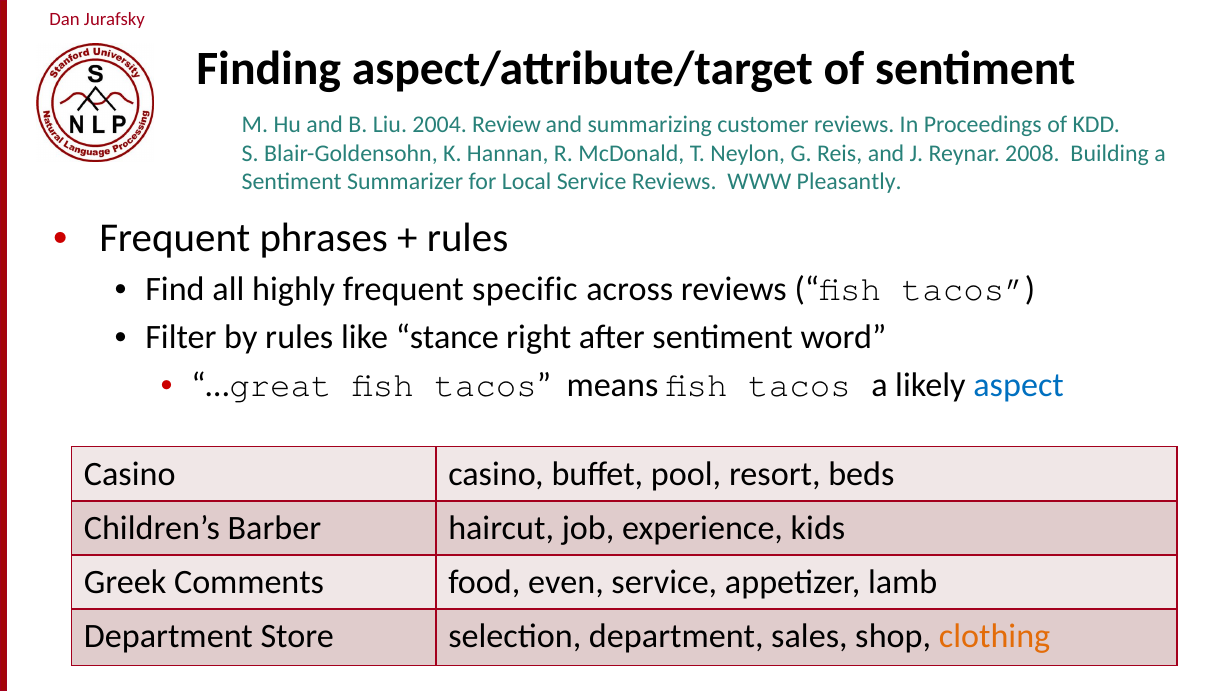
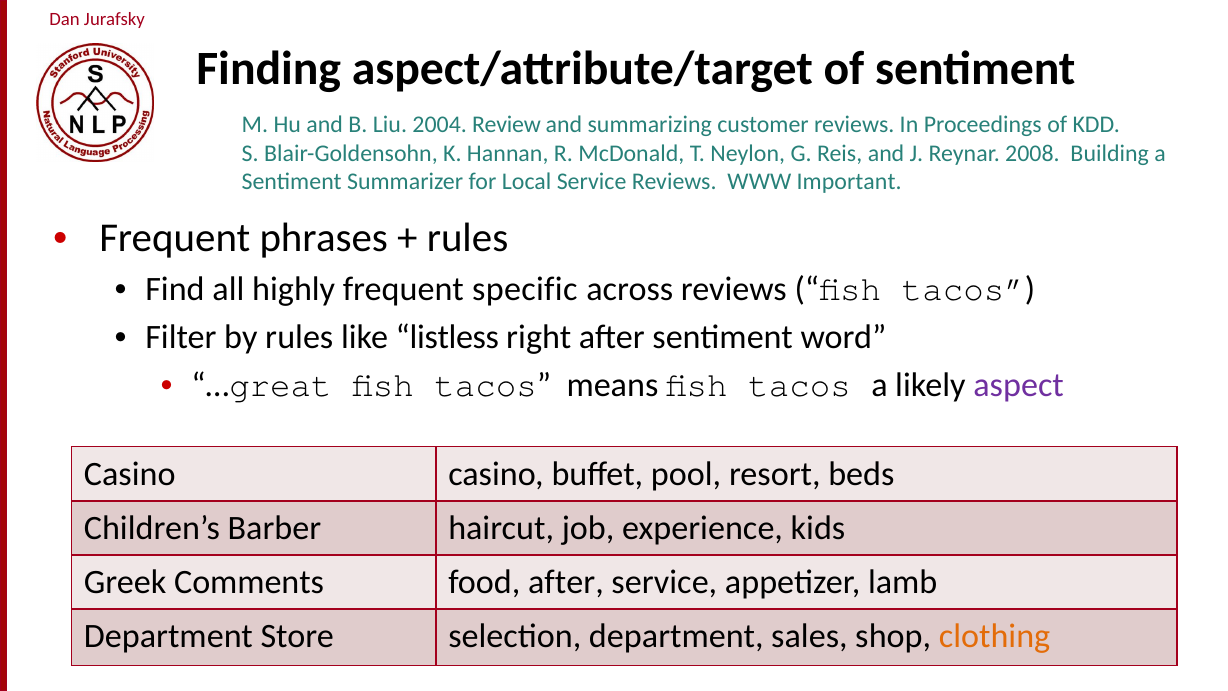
Pleasantly: Pleasantly -> Important (849, 182)
stance: stance -> listless (447, 337)
aspect colour: blue -> purple (1019, 385)
food even: even -> after (566, 582)
